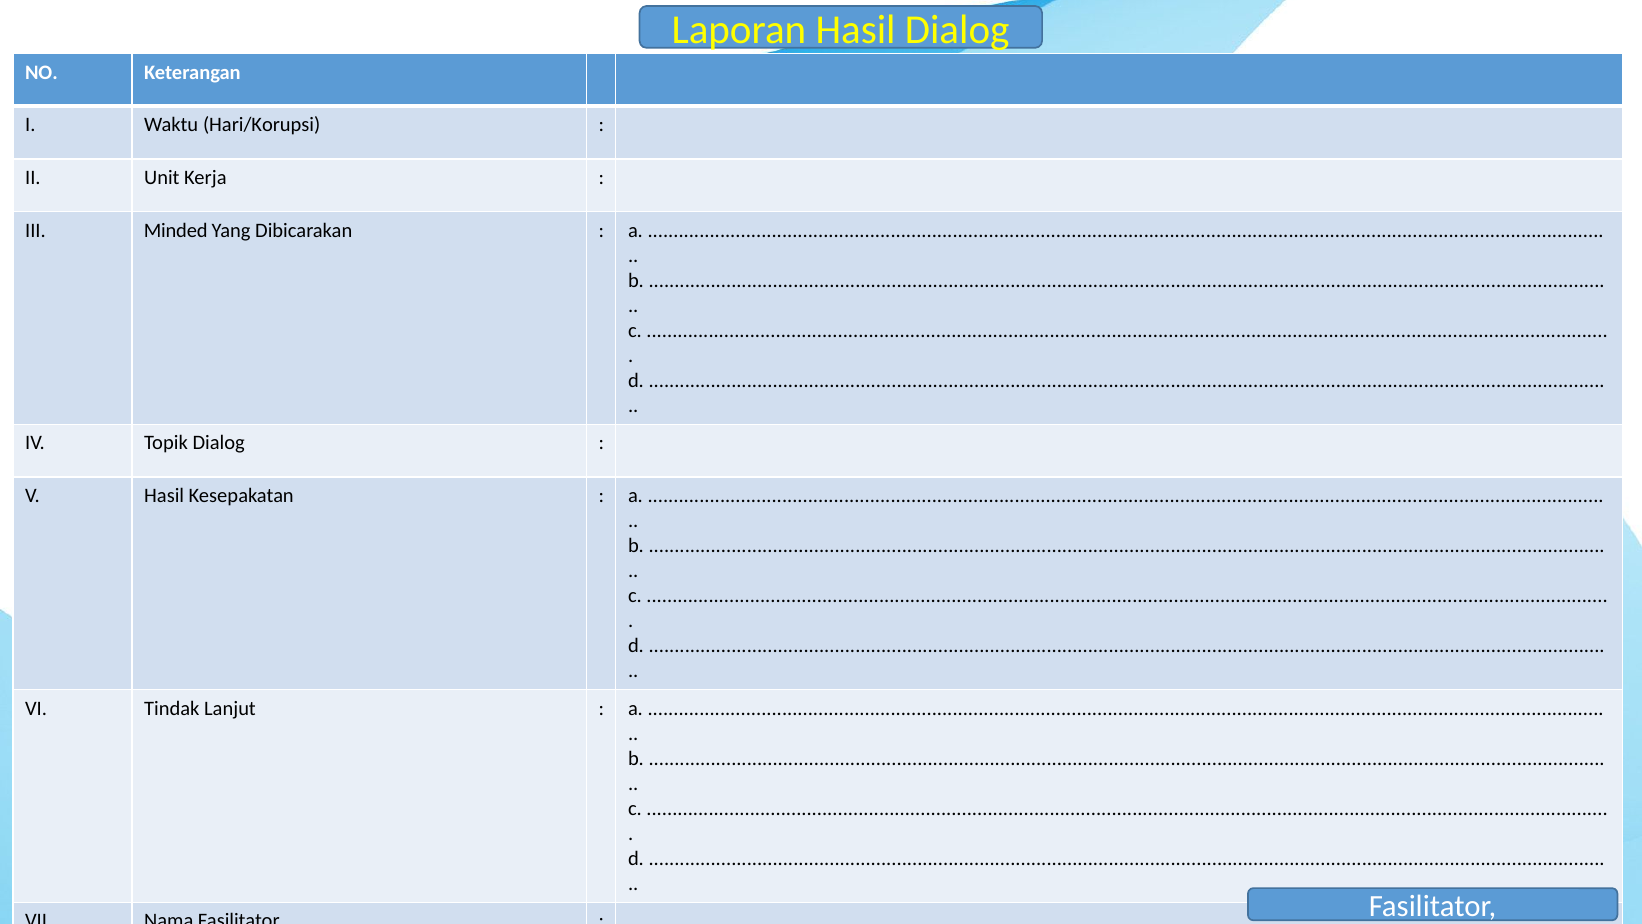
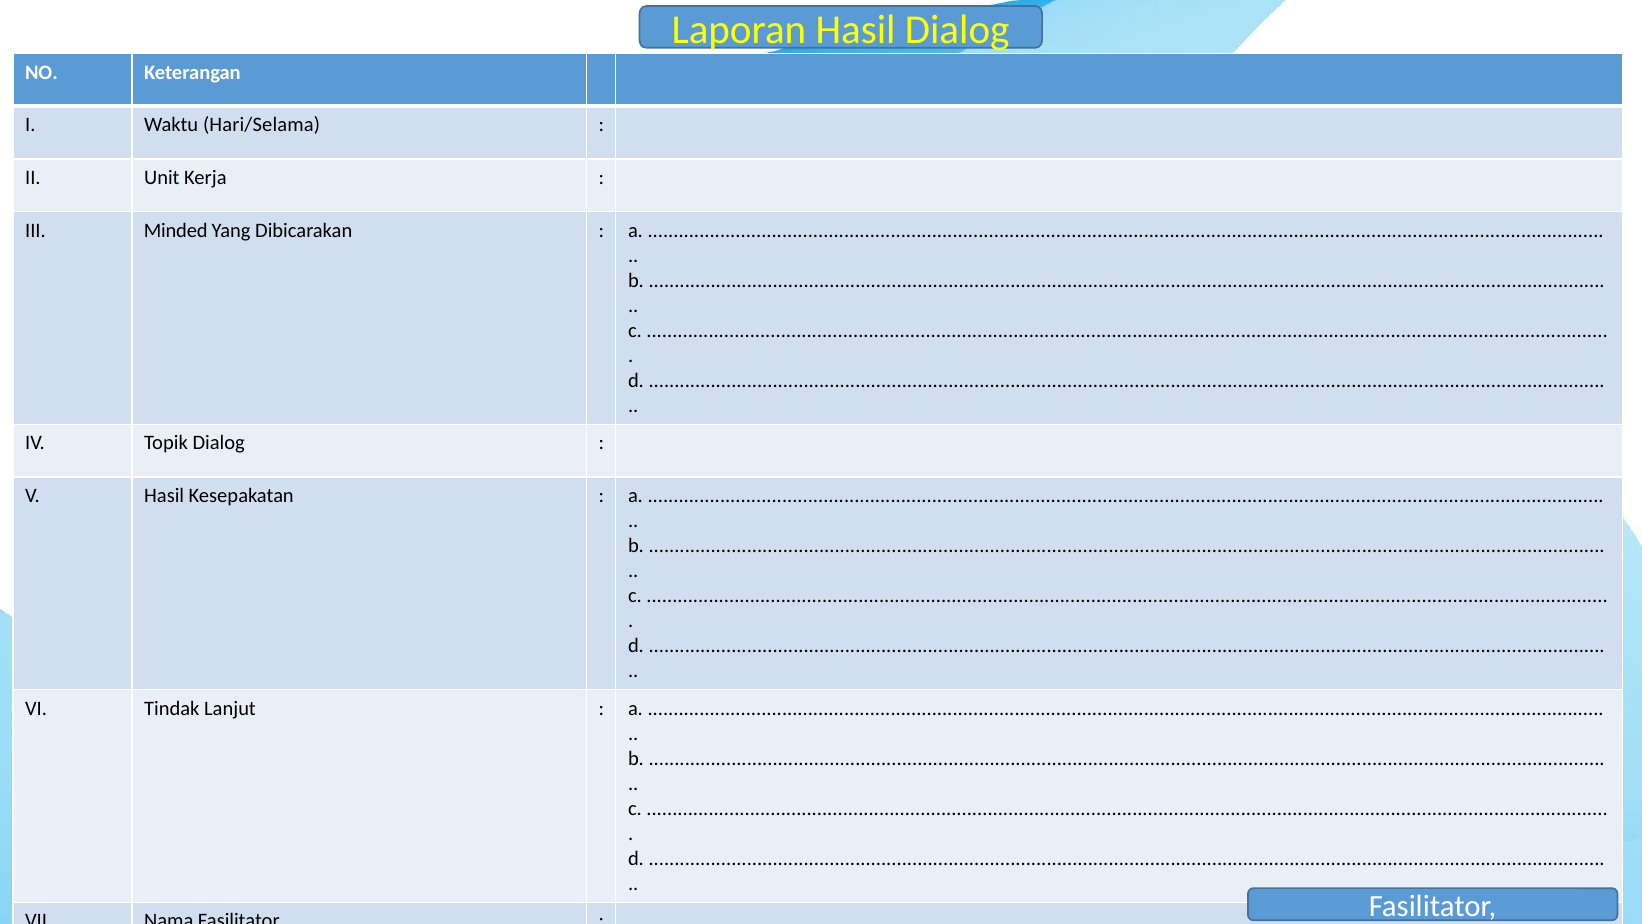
Hari/Korupsi: Hari/Korupsi -> Hari/Selama (262, 125)
